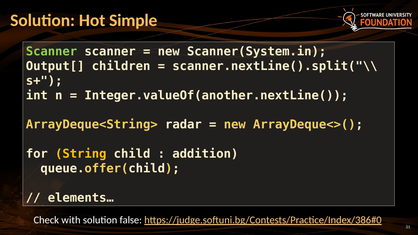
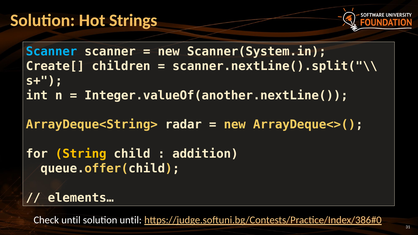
Simple: Simple -> Strings (133, 20)
Scanner colour: light green -> light blue (51, 52)
Output[: Output[ -> Create[ (55, 66)
Check with: with -> until (71, 220)
solution false: false -> until (131, 220)
